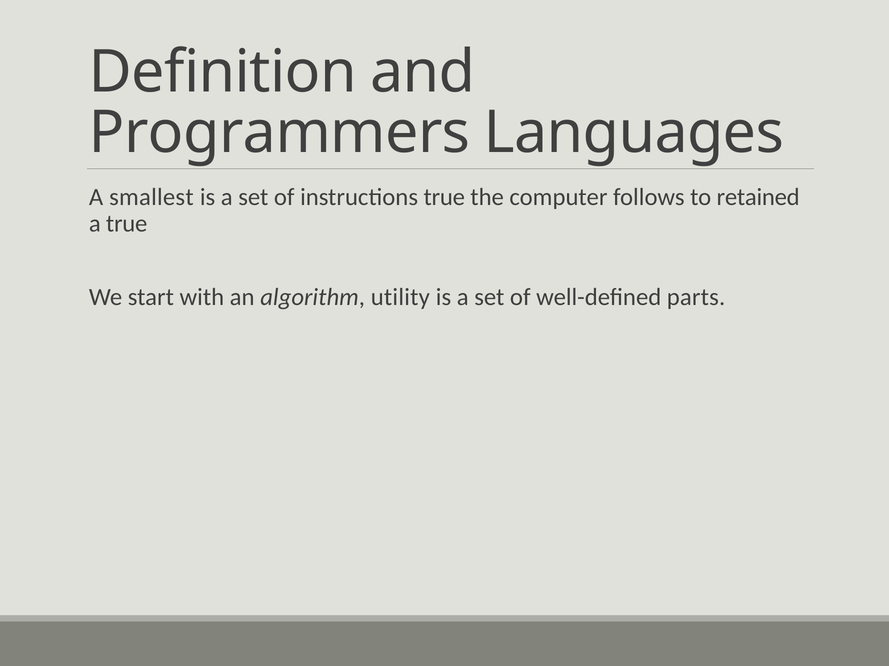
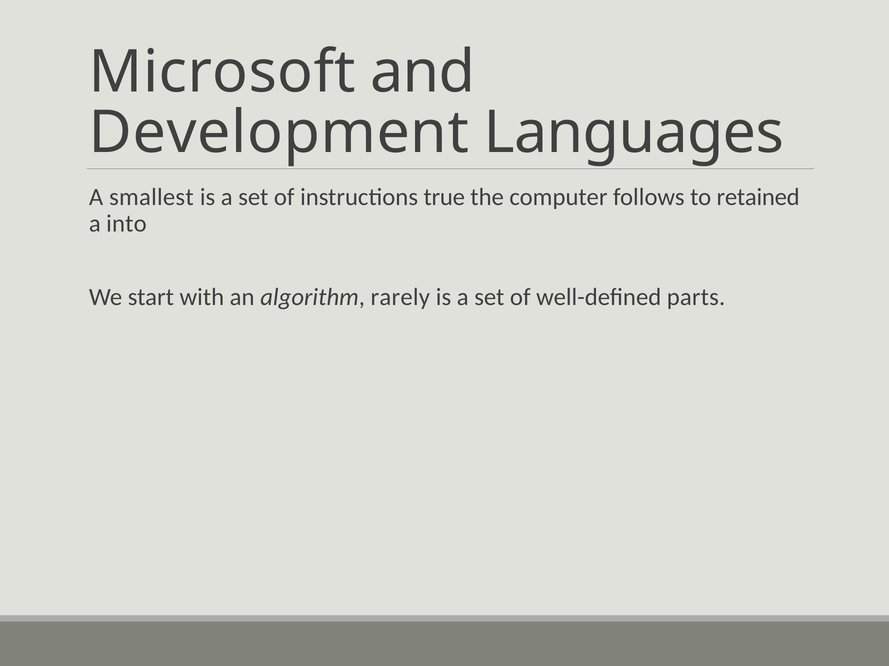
Definition: Definition -> Microsoft (222, 72)
Programmers: Programmers -> Development (279, 133)
a true: true -> into (126, 224)
utility: utility -> rarely (400, 297)
